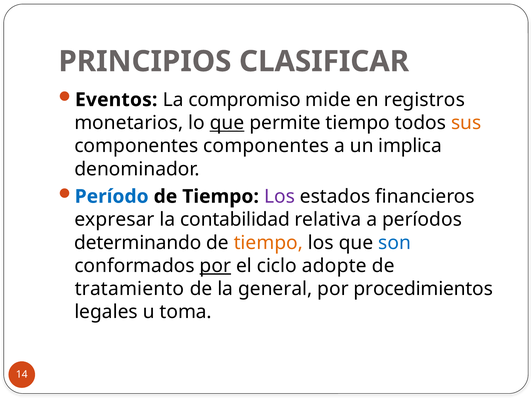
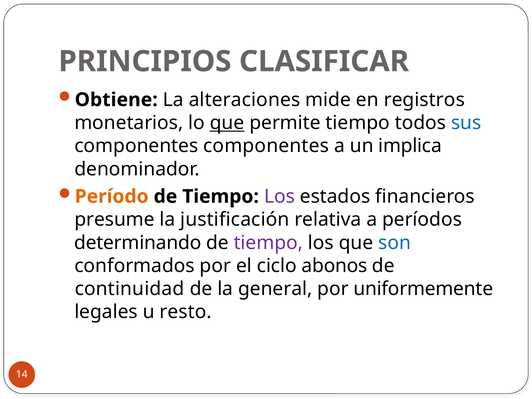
Eventos: Eventos -> Obtiene (116, 100)
compromiso: compromiso -> alteraciones (244, 100)
sus colour: orange -> blue (466, 123)
Período colour: blue -> orange (112, 196)
expresar: expresar -> presume (115, 220)
contabilidad: contabilidad -> justificación (235, 220)
tiempo colour: orange -> purple (268, 243)
por underline: present -> none (215, 266)
adopte: adopte -> abonos (335, 266)
tratamiento: tratamiento -> continuidad (129, 289)
procedimientos: procedimientos -> uniformemente (423, 289)
toma: toma -> resto (186, 312)
